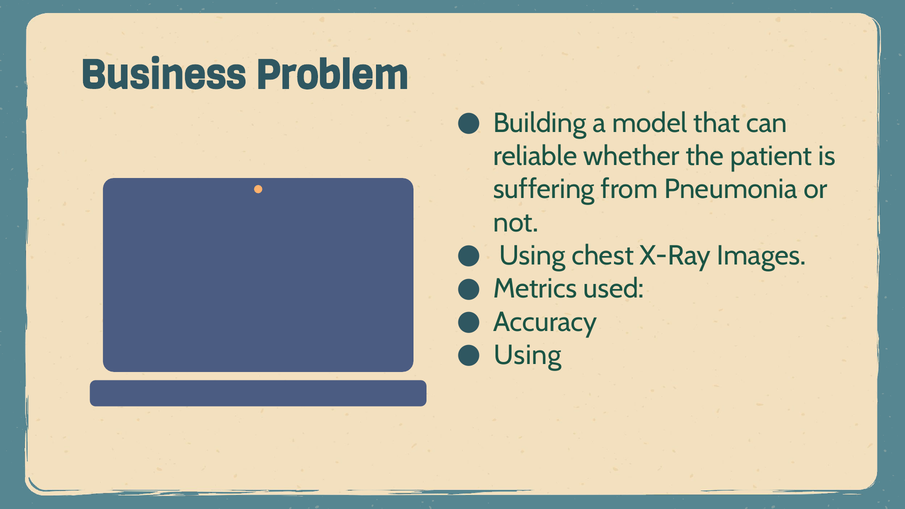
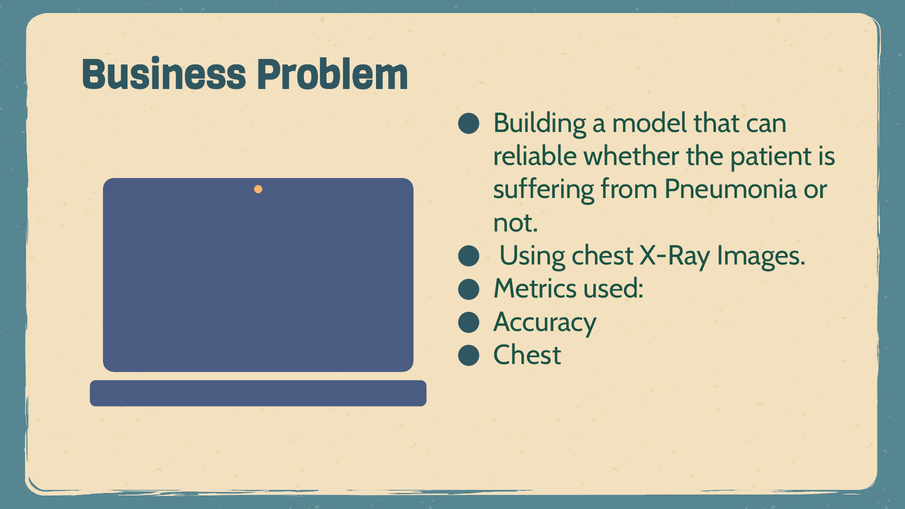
Using: Using -> Chest (527, 355)
